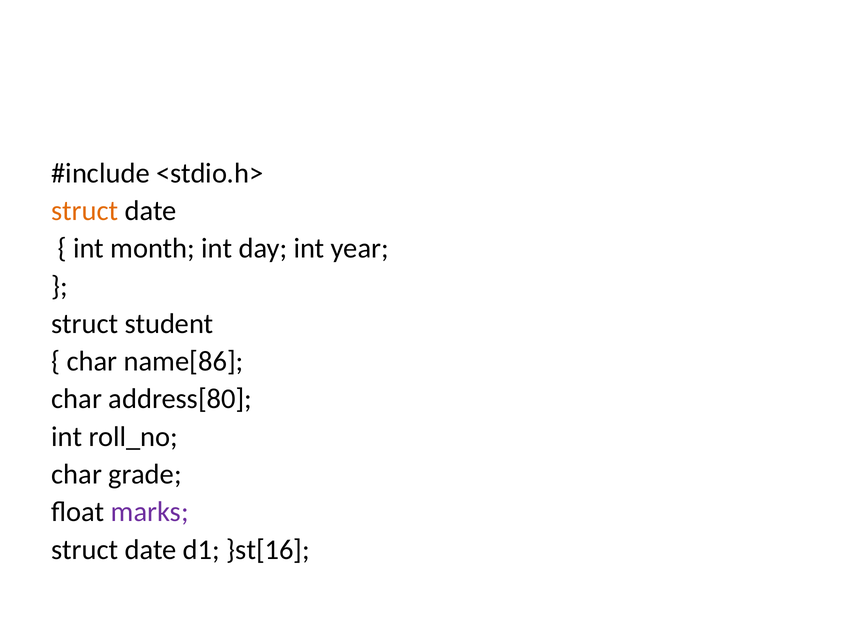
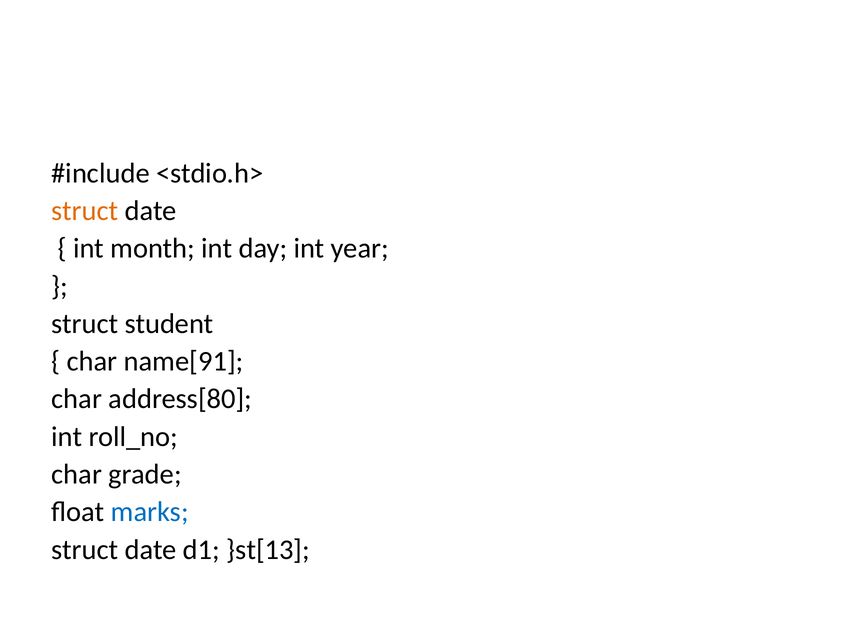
name[86: name[86 -> name[91 (184, 361)
marks colour: purple -> blue (150, 512)
}st[16: }st[16 -> }st[13 (268, 550)
